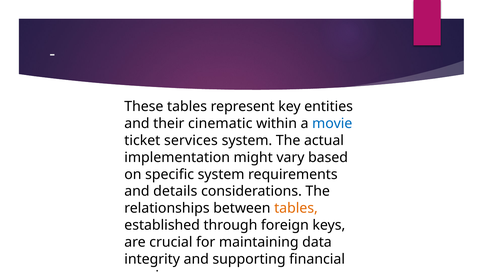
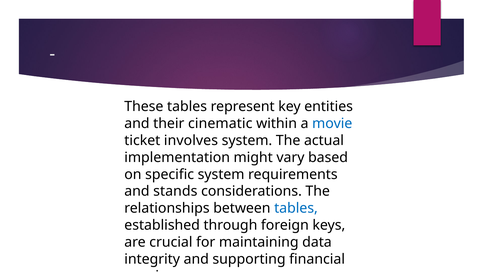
services: services -> involves (191, 140)
details: details -> stands (175, 191)
tables colour: orange -> blue (296, 208)
